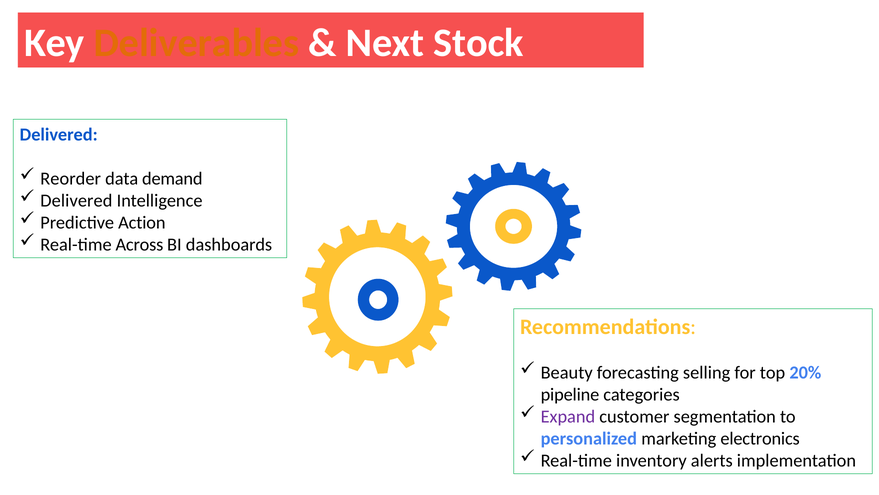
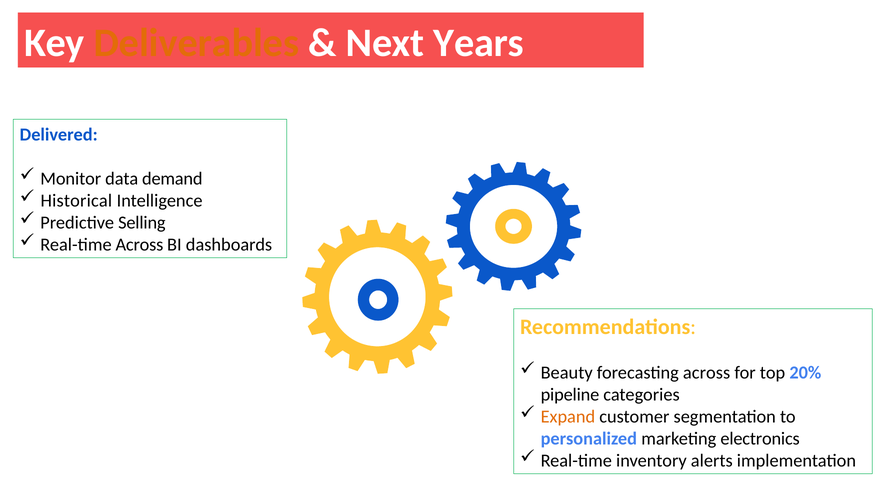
Stock: Stock -> Years (479, 43)
Reorder: Reorder -> Monitor (71, 179)
Delivered: Delivered -> Historical (76, 201)
Action: Action -> Selling (142, 223)
forecasting selling: selling -> across (707, 372)
Expand colour: purple -> orange (568, 416)
